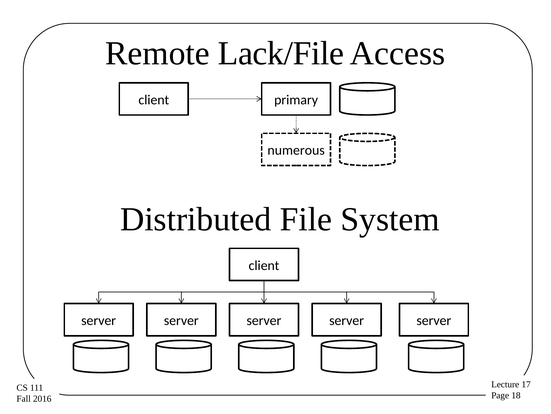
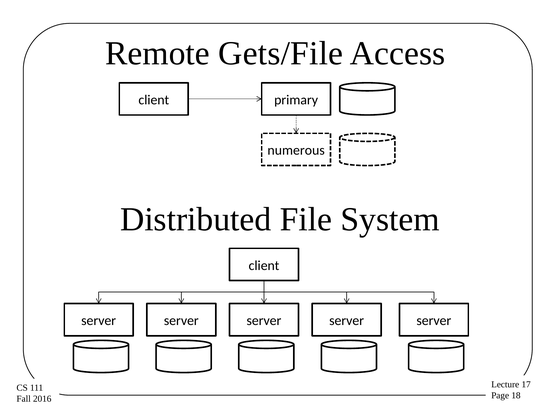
Lack/File: Lack/File -> Gets/File (281, 53)
